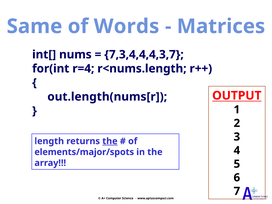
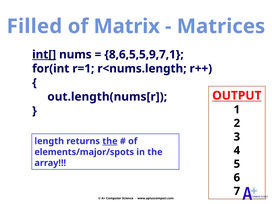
Same: Same -> Filled (34, 26)
Words: Words -> Matrix (127, 26)
int[ underline: none -> present (44, 55)
7,3,4,4,4,3,7: 7,3,4,4,4,3,7 -> 8,6,5,5,9,7,1 (144, 55)
r=4: r=4 -> r=1 (83, 69)
